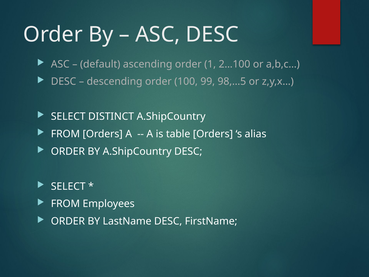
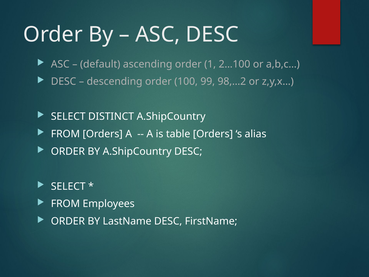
98,…5: 98,…5 -> 98,…2 (232, 82)
